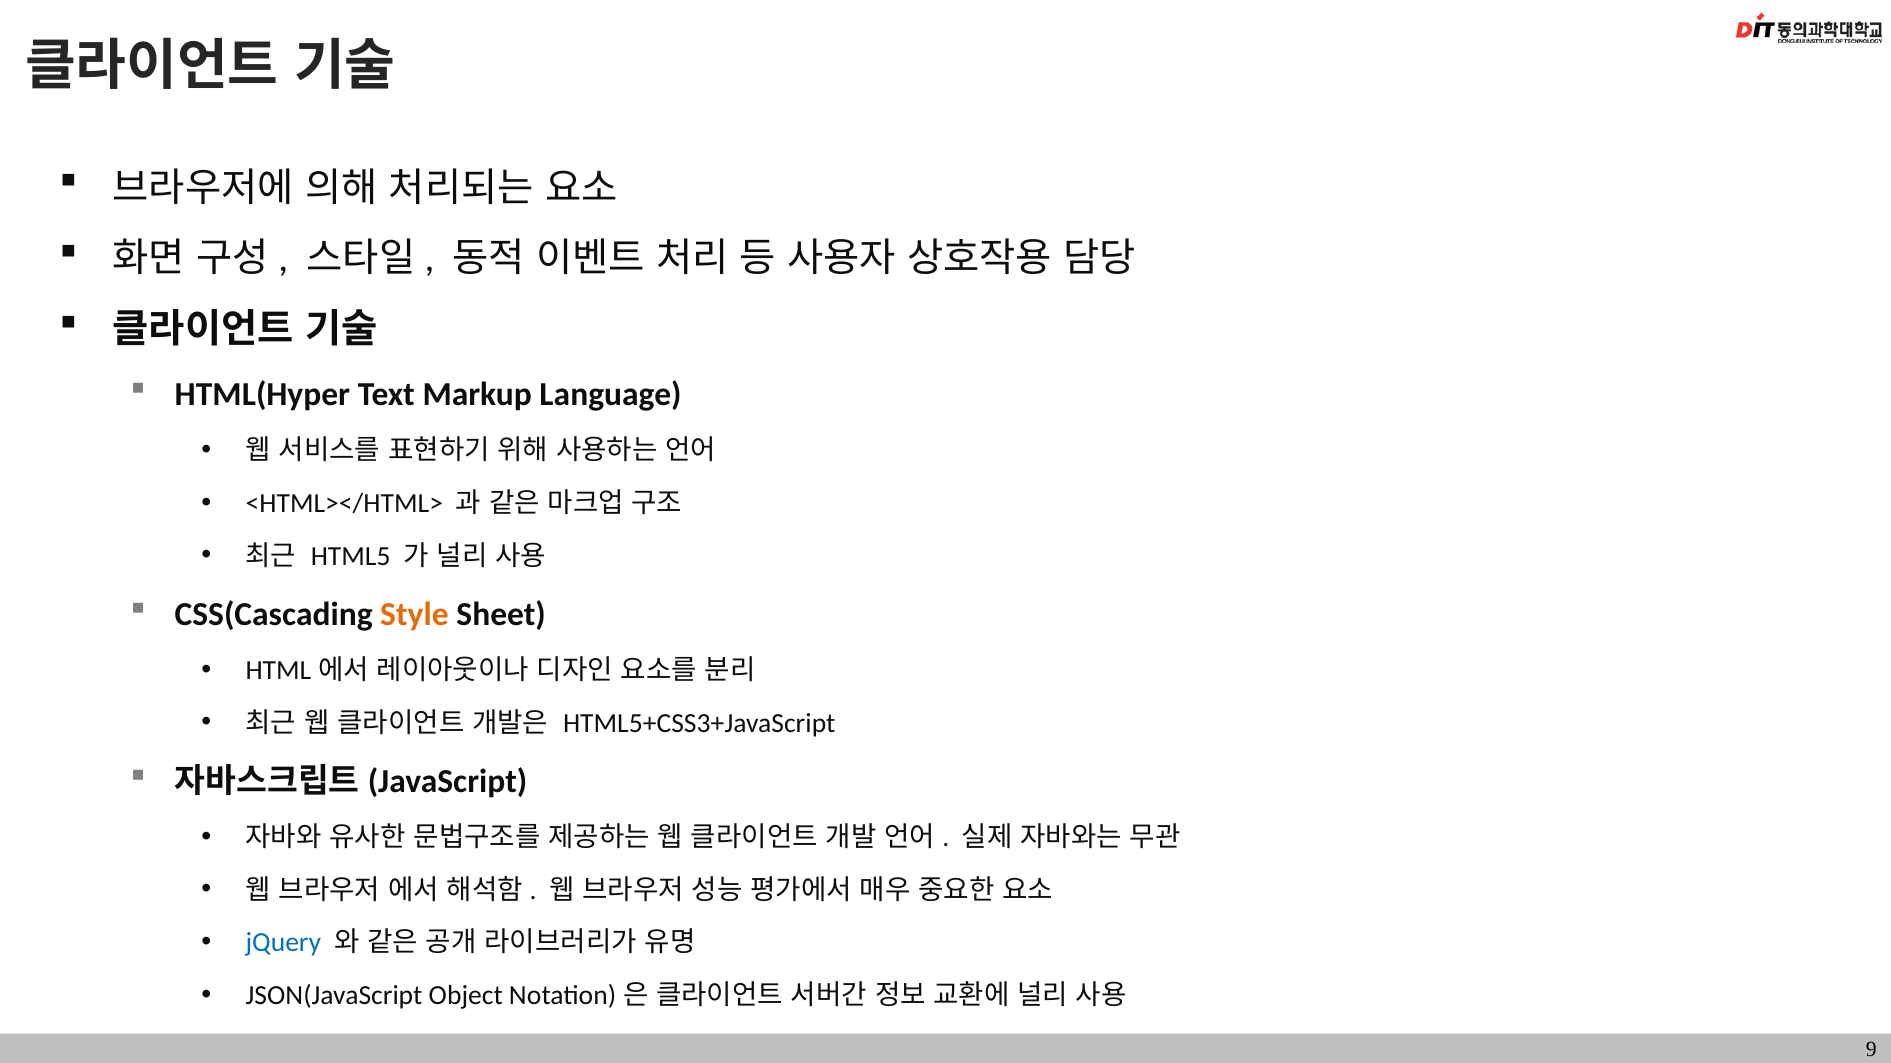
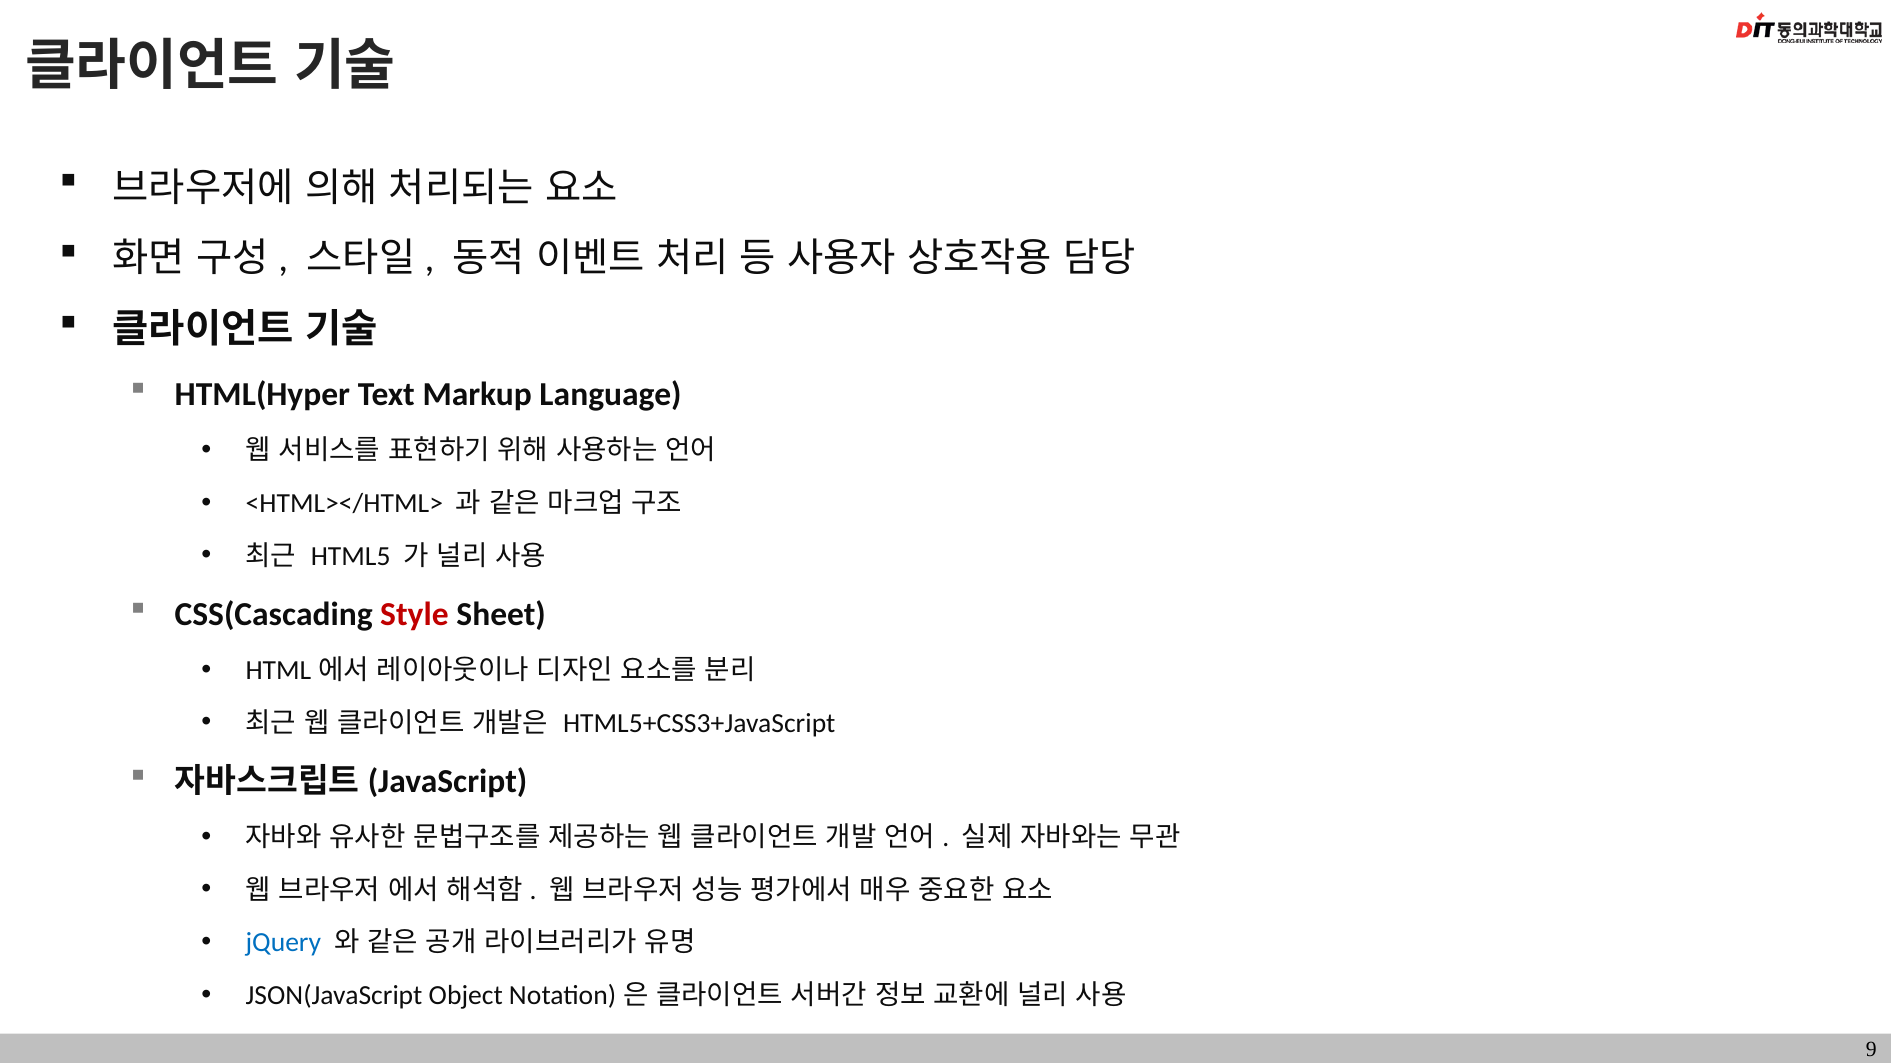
Style colour: orange -> red (414, 615)
